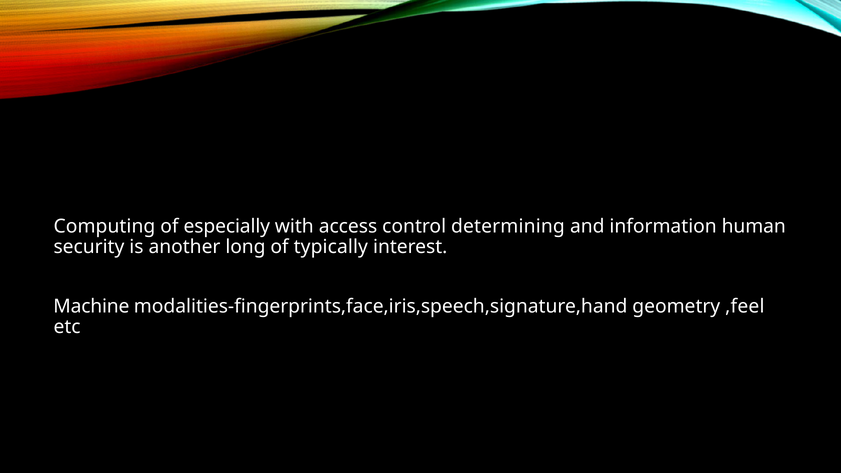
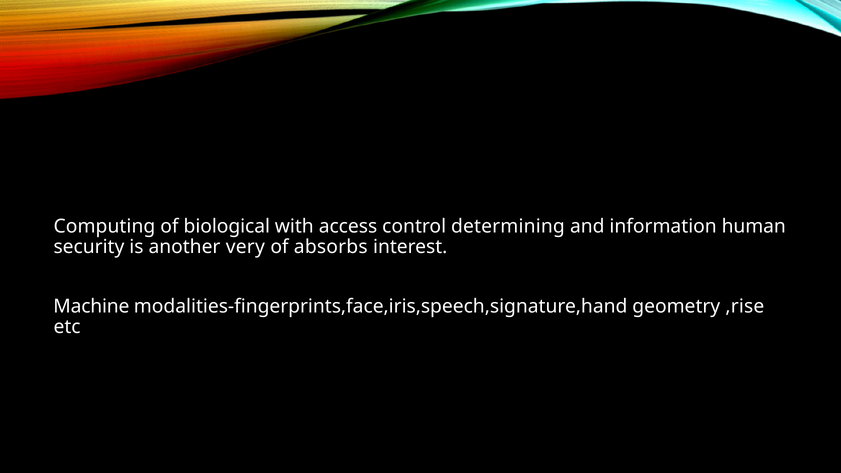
especially: especially -> biological (227, 226)
long: long -> very (245, 247)
typically: typically -> absorbs (331, 247)
,feel: ,feel -> ,rise (745, 306)
